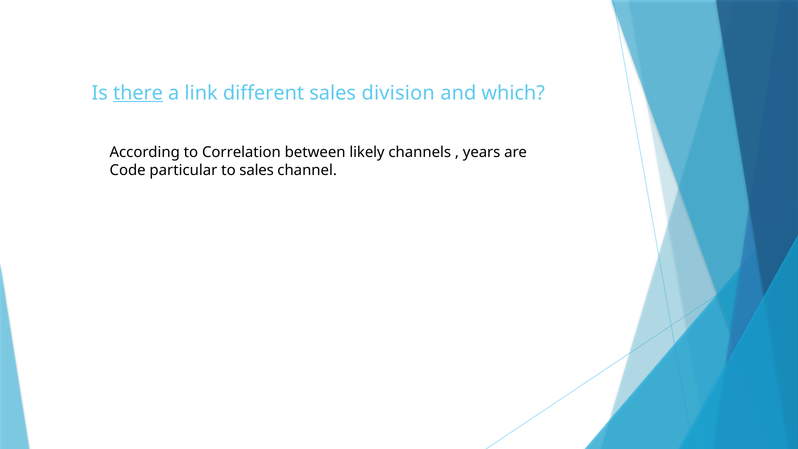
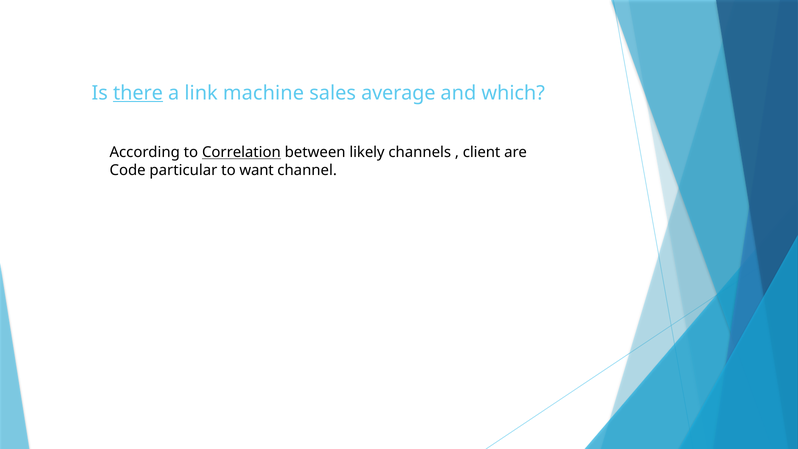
different: different -> machine (263, 93)
division: division -> average (398, 93)
Correlation underline: none -> present (241, 152)
years: years -> client (482, 152)
to sales: sales -> want (257, 170)
